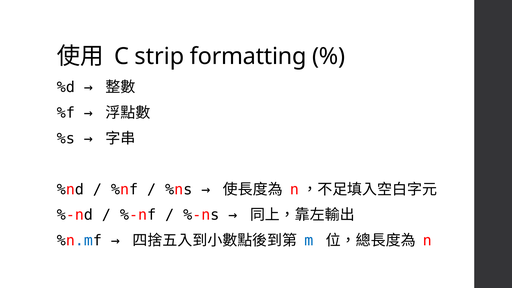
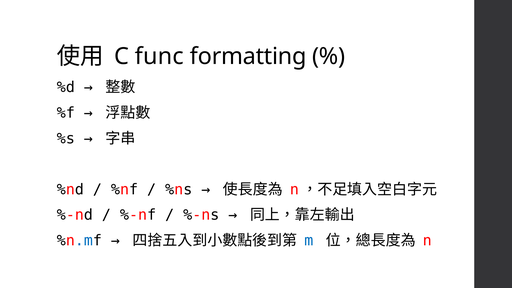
strip: strip -> func (159, 56)
